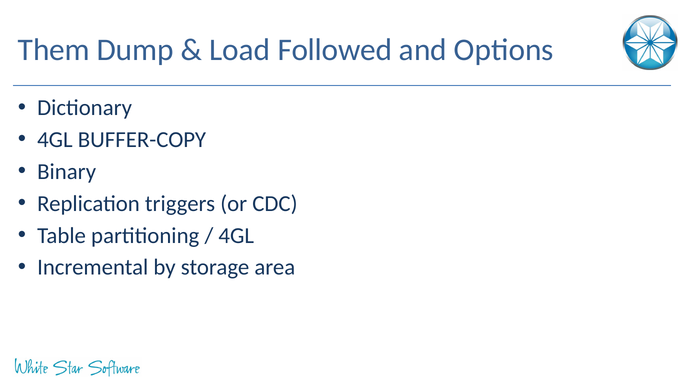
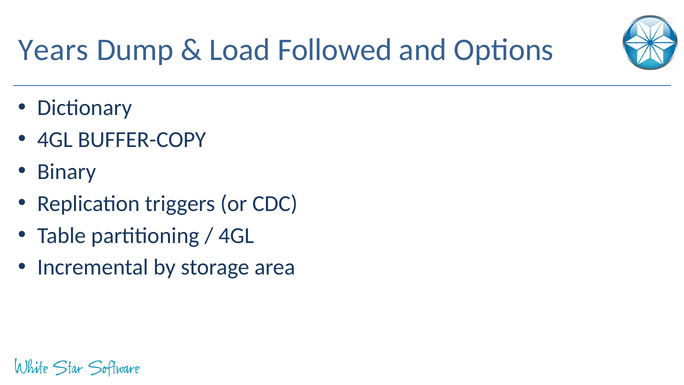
Them: Them -> Years (54, 50)
